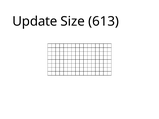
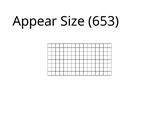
Update: Update -> Appear (35, 21)
613: 613 -> 653 (104, 21)
